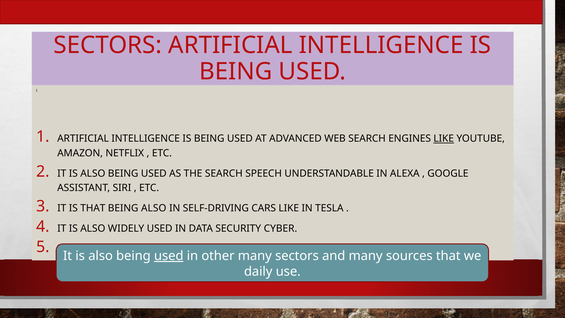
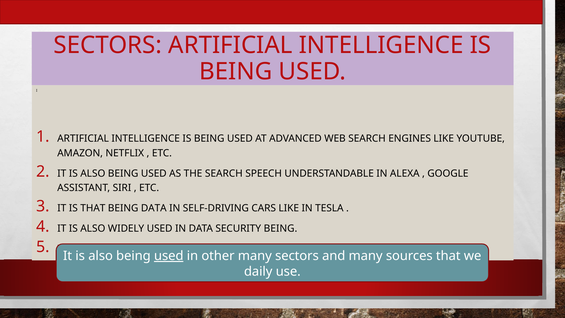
LIKE underline: present -> none (444, 139)
BEING ALSO: ALSO -> DATA (154, 208)
SECURITY CYBER: CYBER -> BEING (281, 228)
